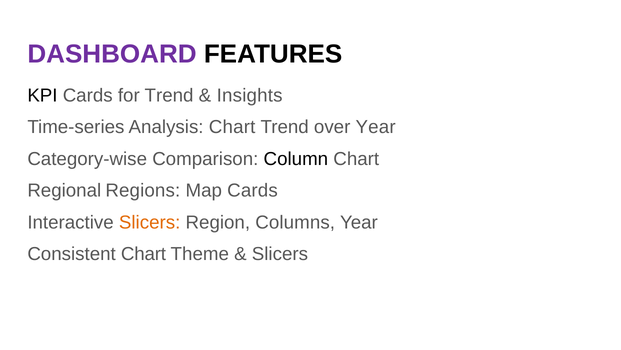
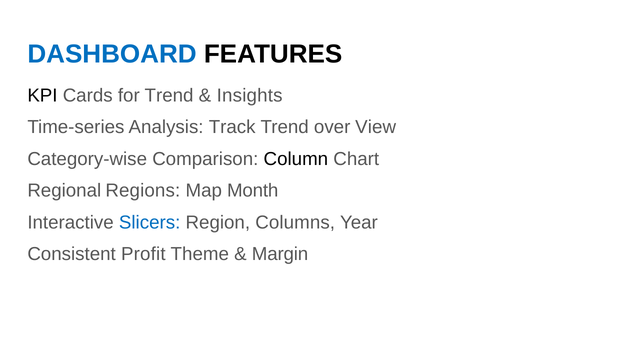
DASHBOARD colour: purple -> blue (112, 54)
Analysis Chart: Chart -> Track (232, 127)
over Year: Year -> View (376, 127)
Map Cards: Cards -> Month (253, 190)
Slicers colour: orange -> blue (150, 222)
Consistent Chart: Chart -> Profit (143, 254)
Slicers: Slicers -> Margin (280, 254)
